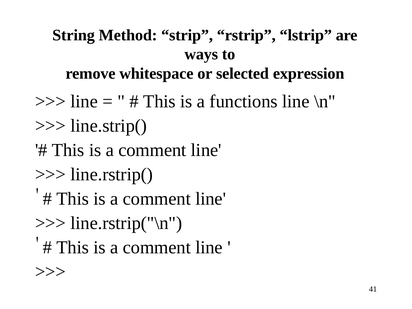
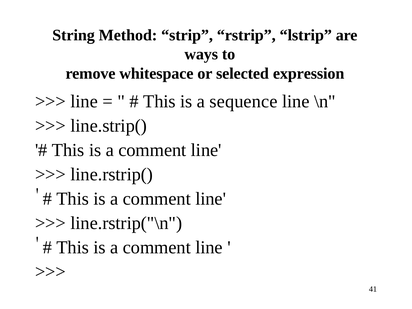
functions: functions -> sequence (244, 101)
